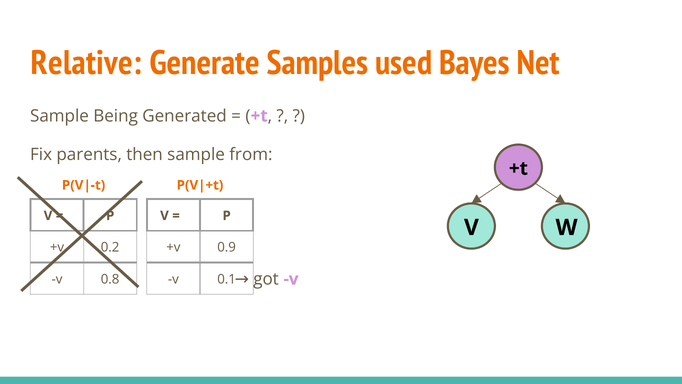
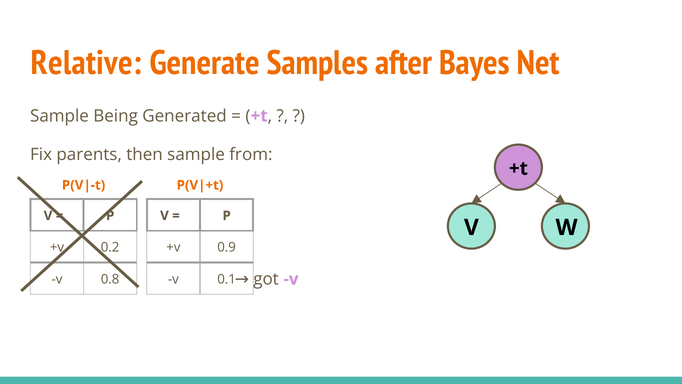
used: used -> after (404, 63)
